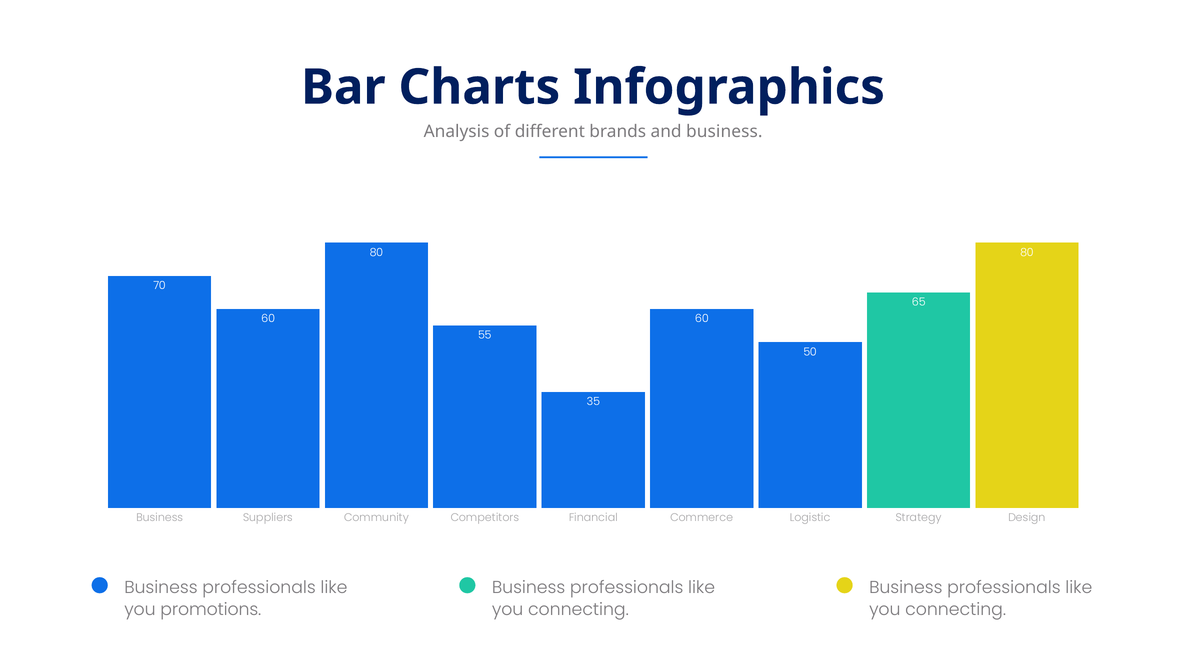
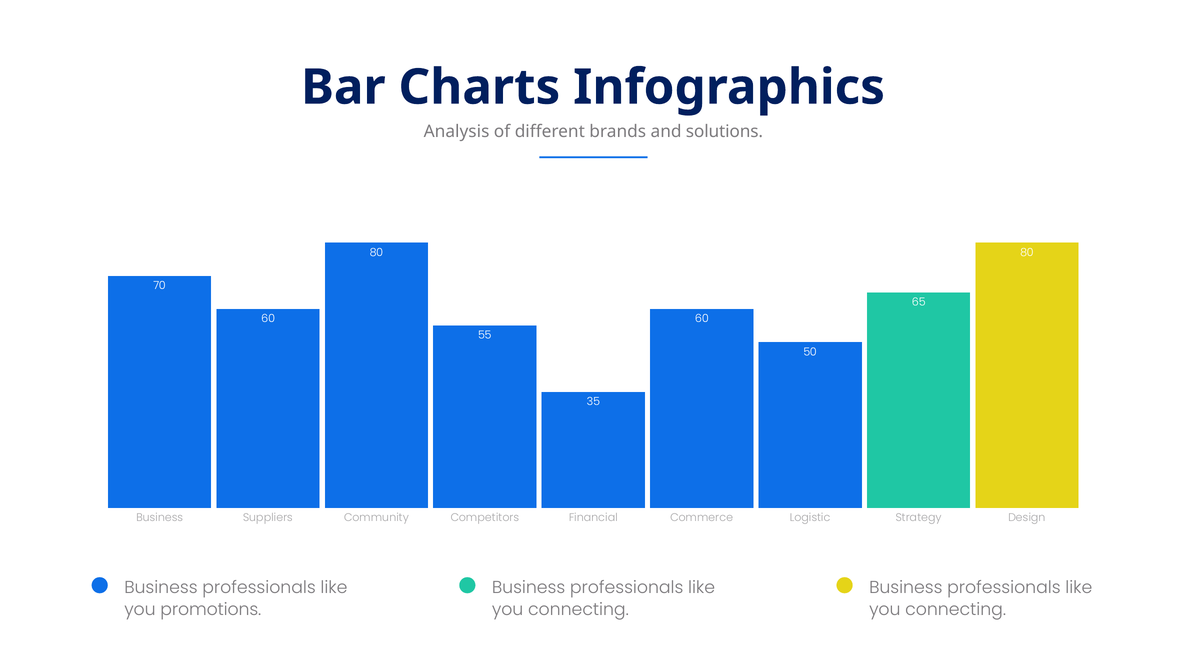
and business: business -> solutions (724, 132)
